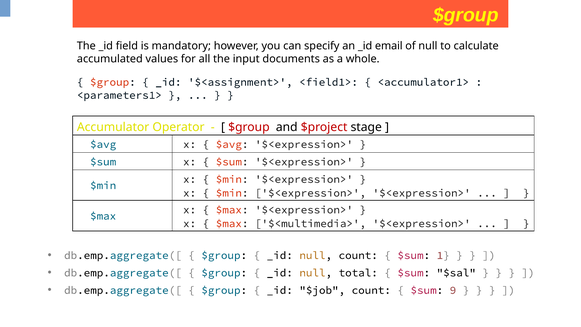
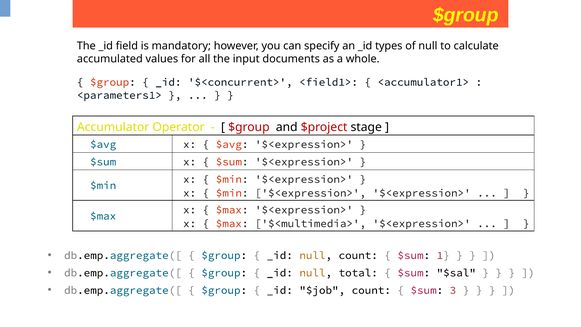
email: email -> types (389, 46)
$<assignment>: $<assignment> -> $<concurrent> (240, 82)
9: 9 -> 3 (453, 290)
